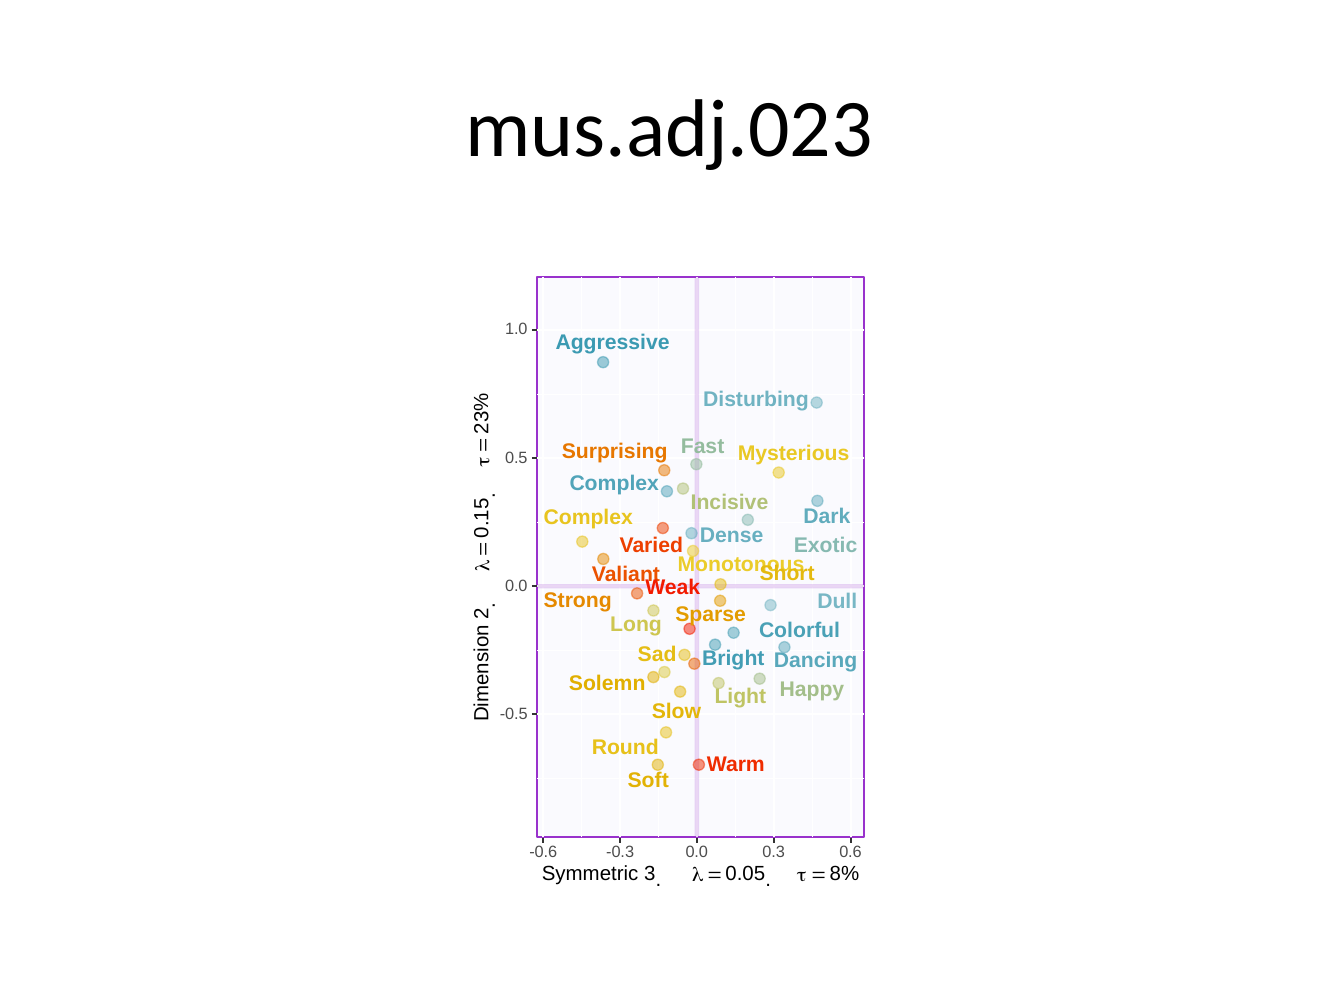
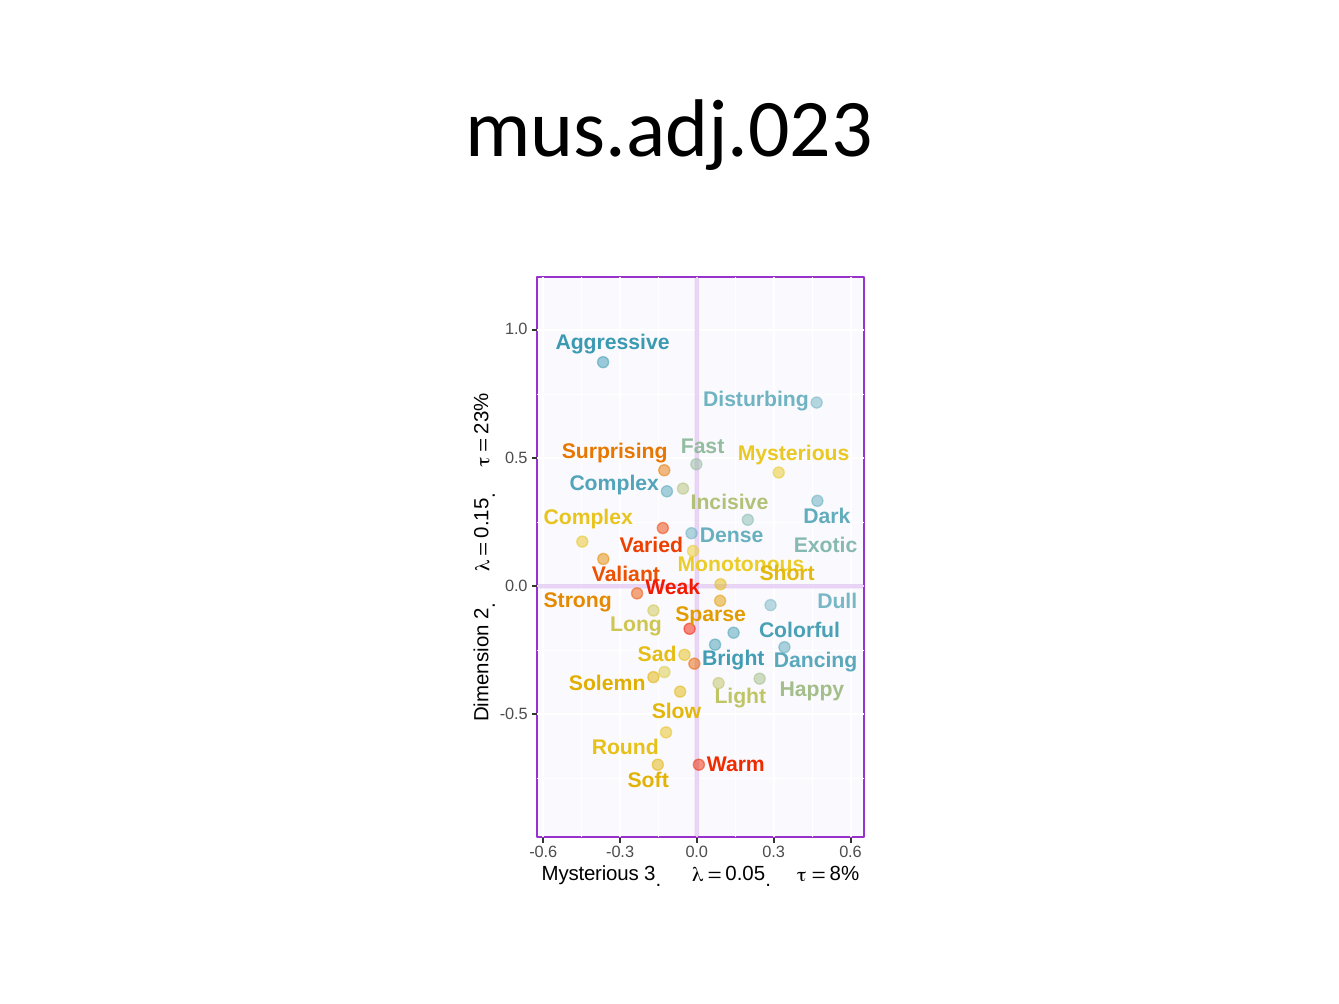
Symmetric: Symmetric -> Mysterious (590, 874)
